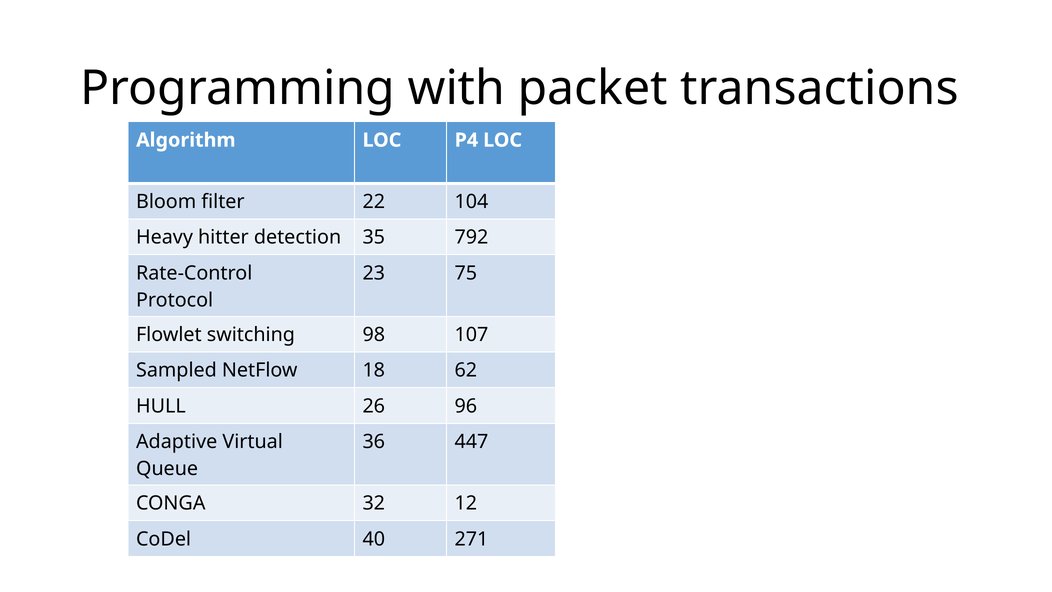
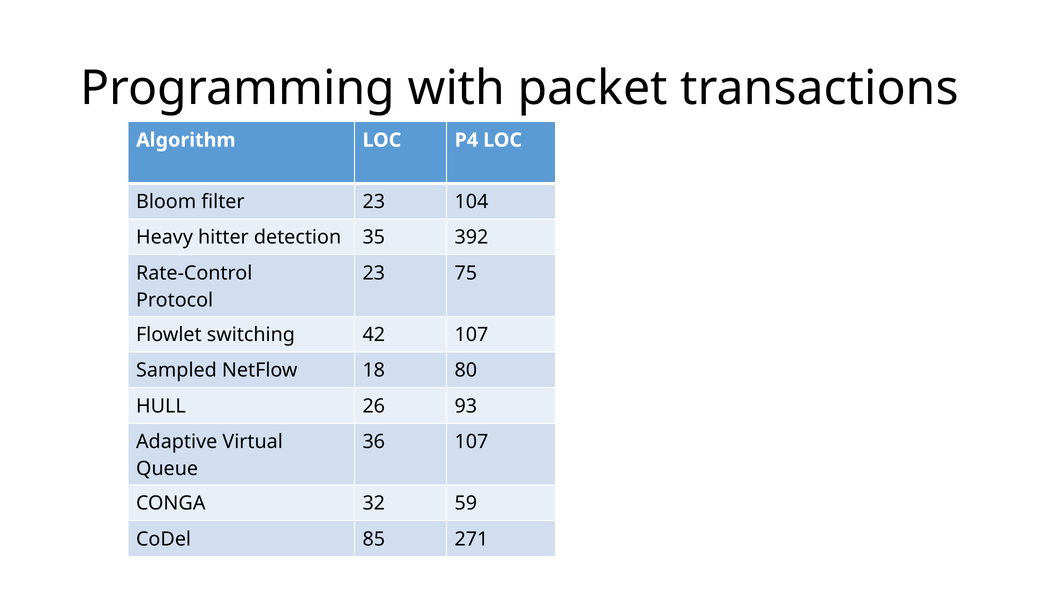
filter 22: 22 -> 23 (374, 202)
792: 792 -> 392 (471, 237)
98: 98 -> 42 (374, 335)
62: 62 -> 80 (466, 370)
96: 96 -> 93 (466, 406)
36 447: 447 -> 107 (471, 442)
12: 12 -> 59 (466, 503)
40: 40 -> 85 (374, 539)
